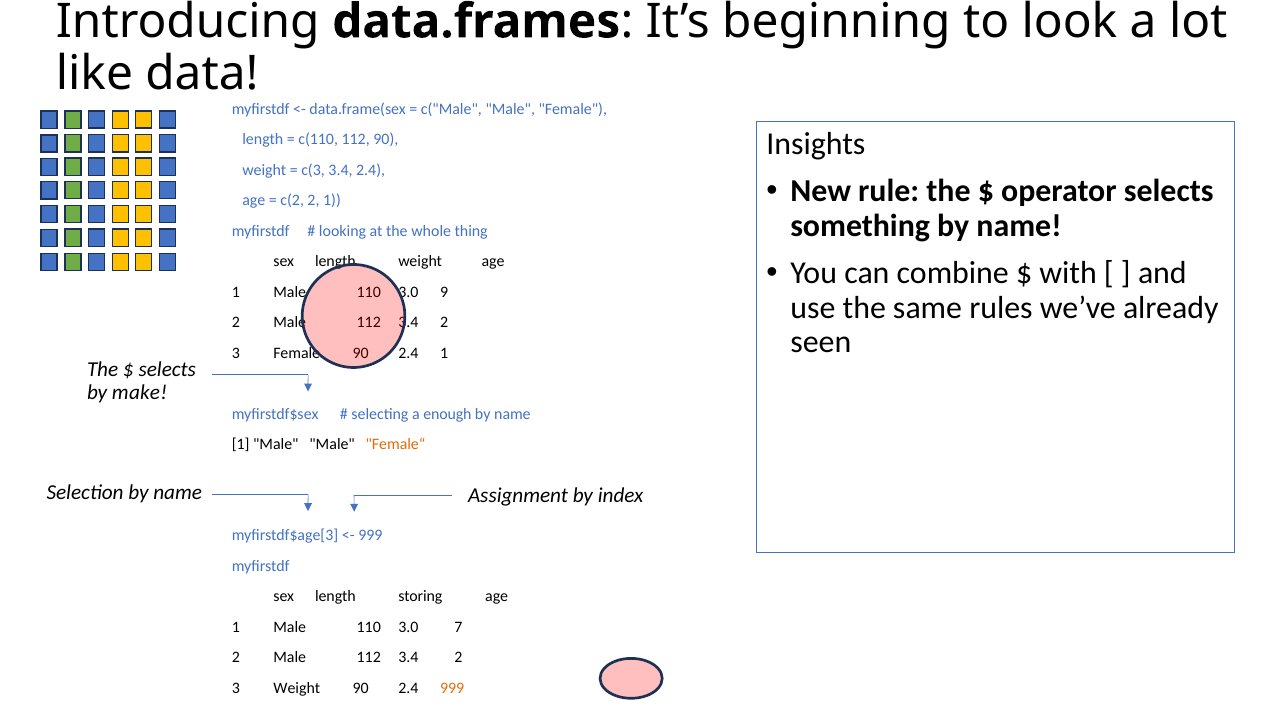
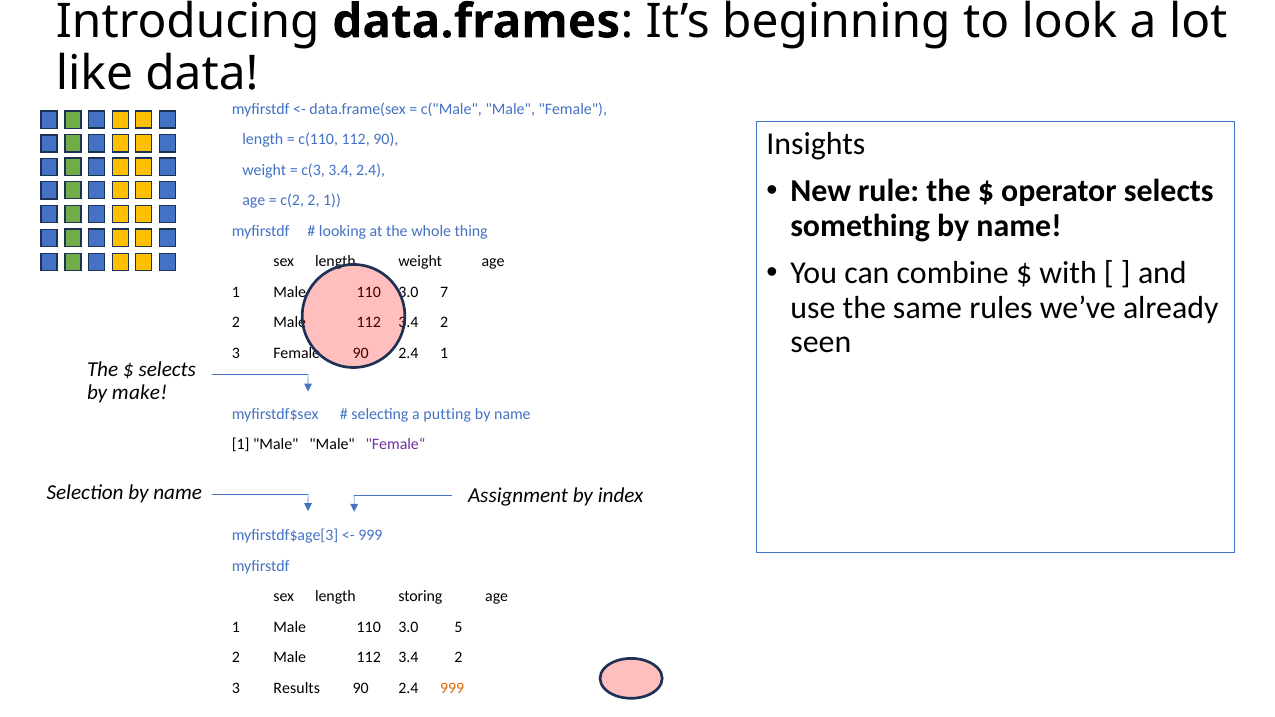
9: 9 -> 7 (444, 292)
enough: enough -> putting (447, 414)
Female“ colour: orange -> purple (396, 444)
7: 7 -> 5 (458, 627)
3 Weight: Weight -> Results (297, 688)
